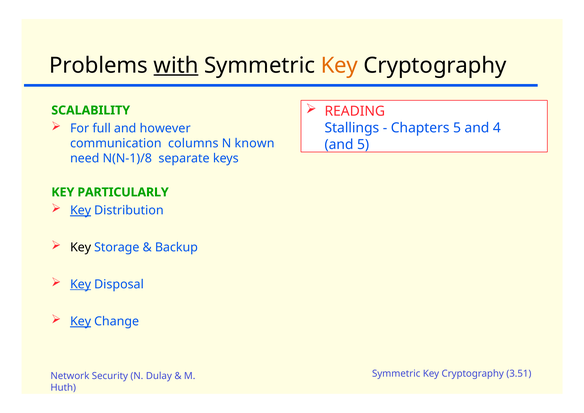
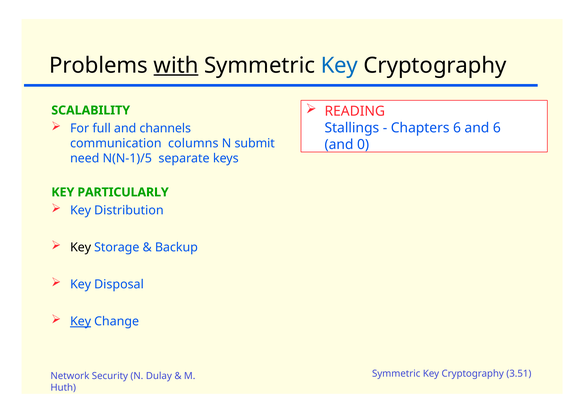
Key colour: orange -> blue (339, 65)
however: however -> channels (165, 128)
Chapters 5: 5 -> 6 (457, 128)
and 4: 4 -> 6 (497, 128)
known: known -> submit (255, 143)
and 5: 5 -> 0 (363, 144)
N(N-1)/8: N(N-1)/8 -> N(N-1)/5 (127, 158)
Key underline: present -> none (81, 210)
Key underline: present -> none (81, 284)
